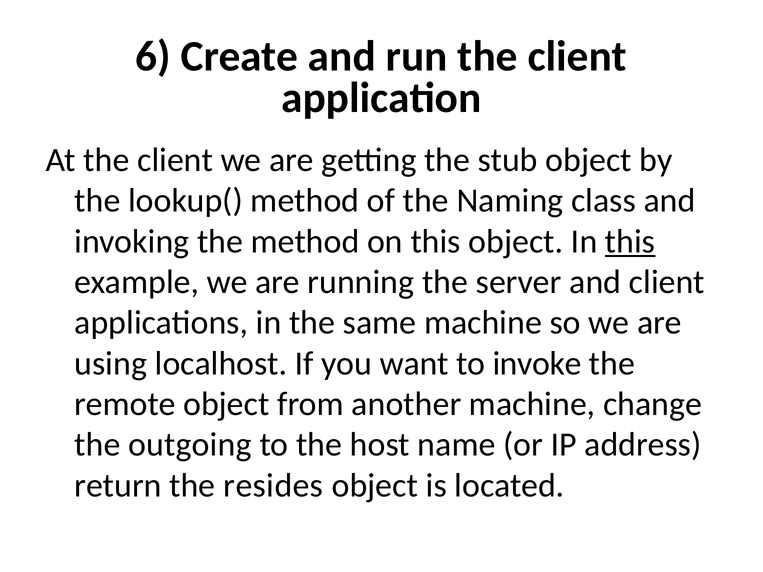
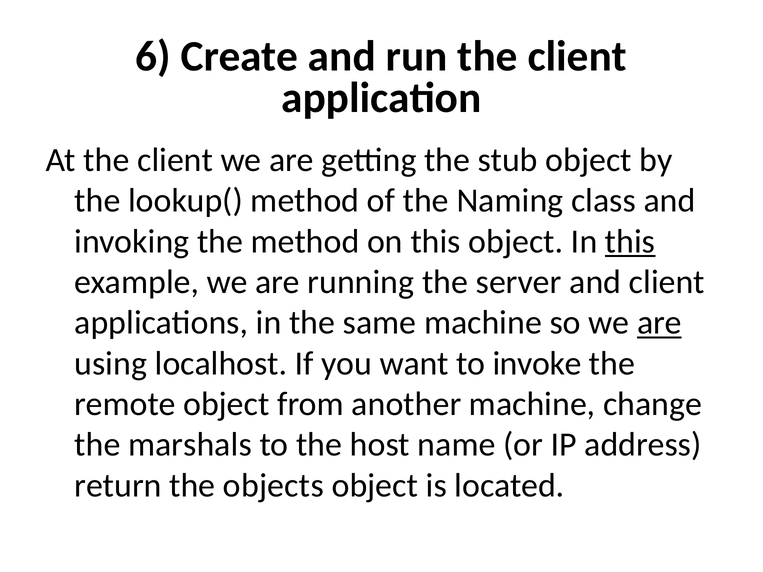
are underline: none -> present (659, 323)
outgoing: outgoing -> marshals (190, 445)
resides: resides -> objects (273, 486)
